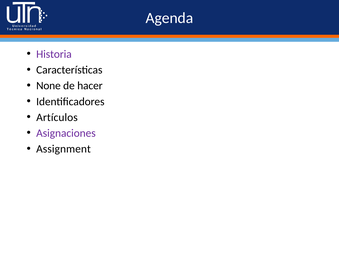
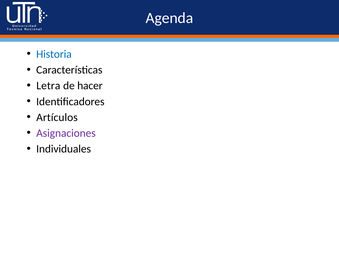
Historia colour: purple -> blue (54, 54)
None: None -> Letra (48, 86)
Assignment: Assignment -> Individuales (64, 149)
